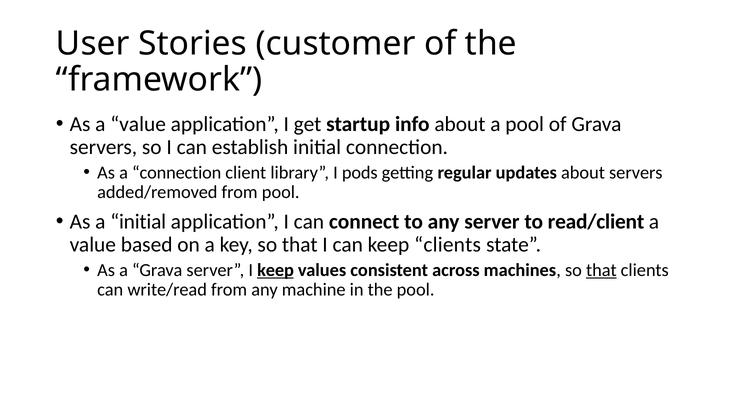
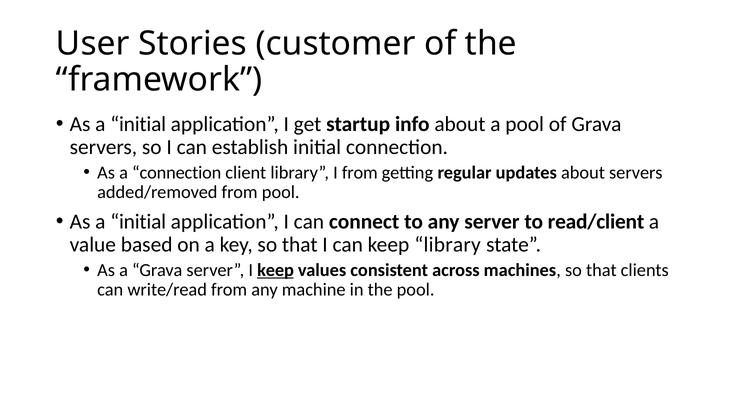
value: value -> initial (138, 124)
I pods: pods -> from (360, 173)
keep clients: clients -> library (448, 245)
that underline: present -> none (601, 270)
